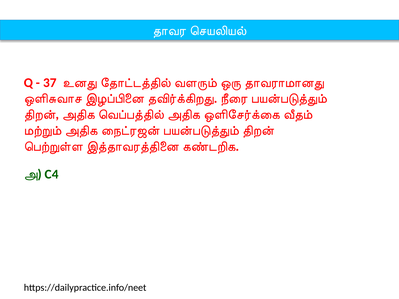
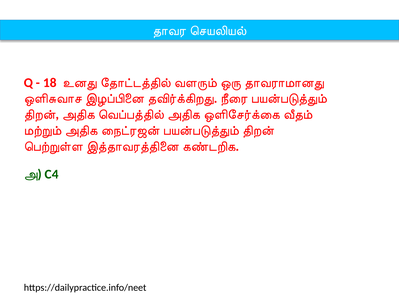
37: 37 -> 18 (50, 83)
